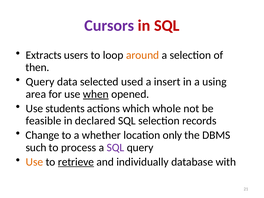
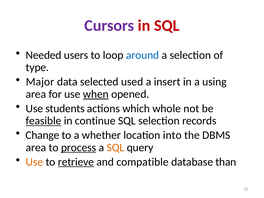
Extracts: Extracts -> Needed (44, 55)
around colour: orange -> blue (143, 55)
then: then -> type (37, 67)
Query: Query -> Major (40, 82)
feasible underline: none -> present (44, 121)
declared: declared -> continue (95, 121)
only: only -> into (172, 135)
such: such -> area (36, 147)
process underline: none -> present (79, 147)
SQL colour: purple -> orange (115, 147)
individually: individually -> compatible (143, 162)
with: with -> than (226, 162)
